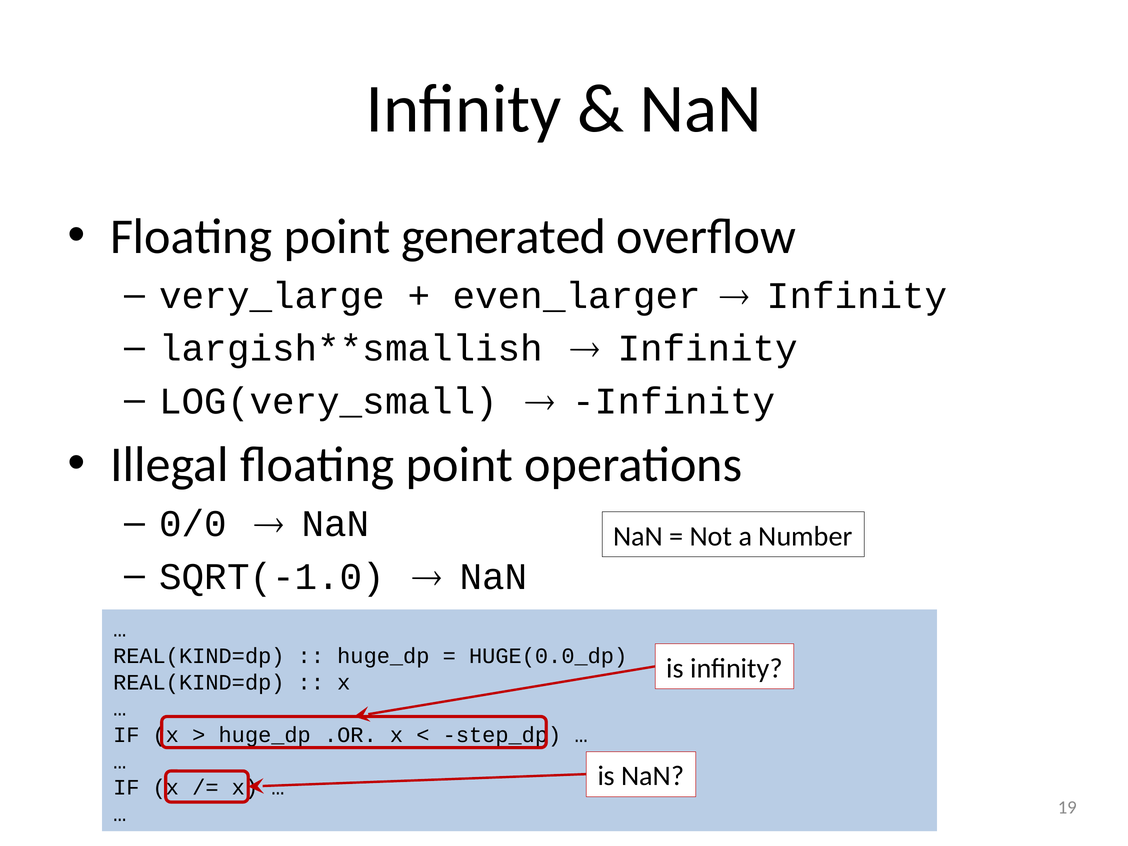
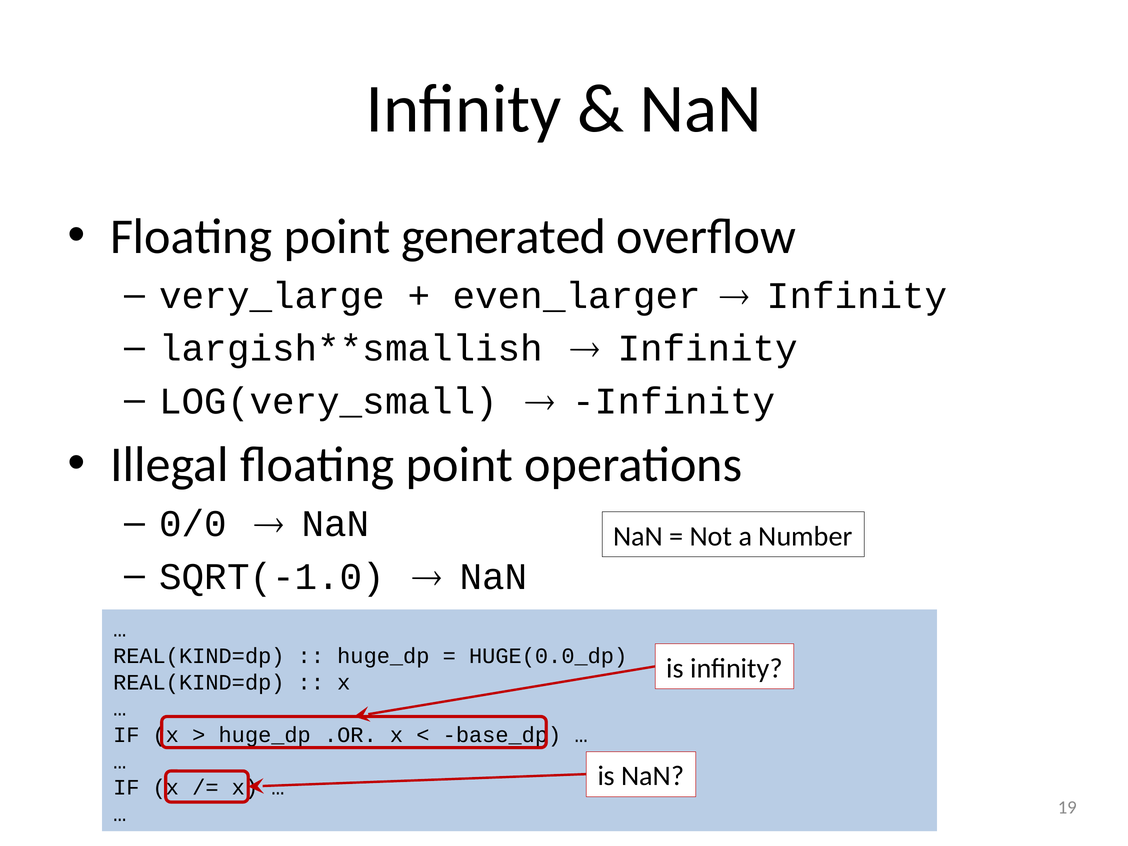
step_dp: step_dp -> base_dp (502, 735)
